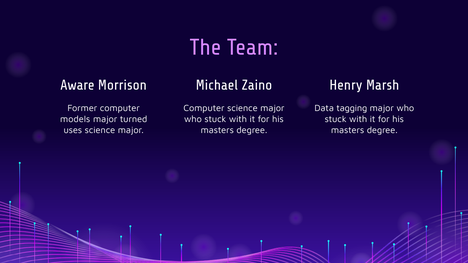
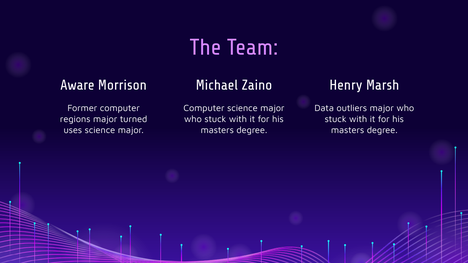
tagging: tagging -> outliers (352, 108)
models: models -> regions (75, 119)
